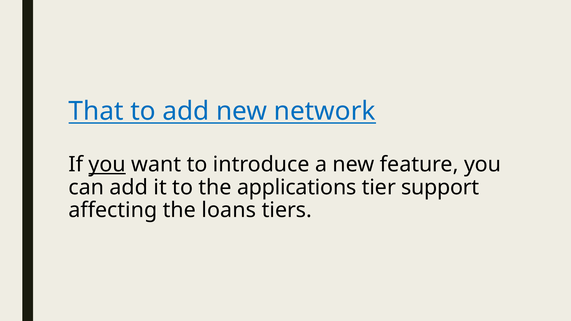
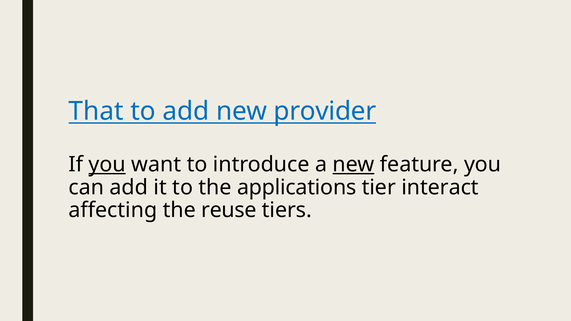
network: network -> provider (325, 111)
new underline: none -> present (354, 165)
support: support -> interact (440, 187)
loans: loans -> reuse (229, 210)
